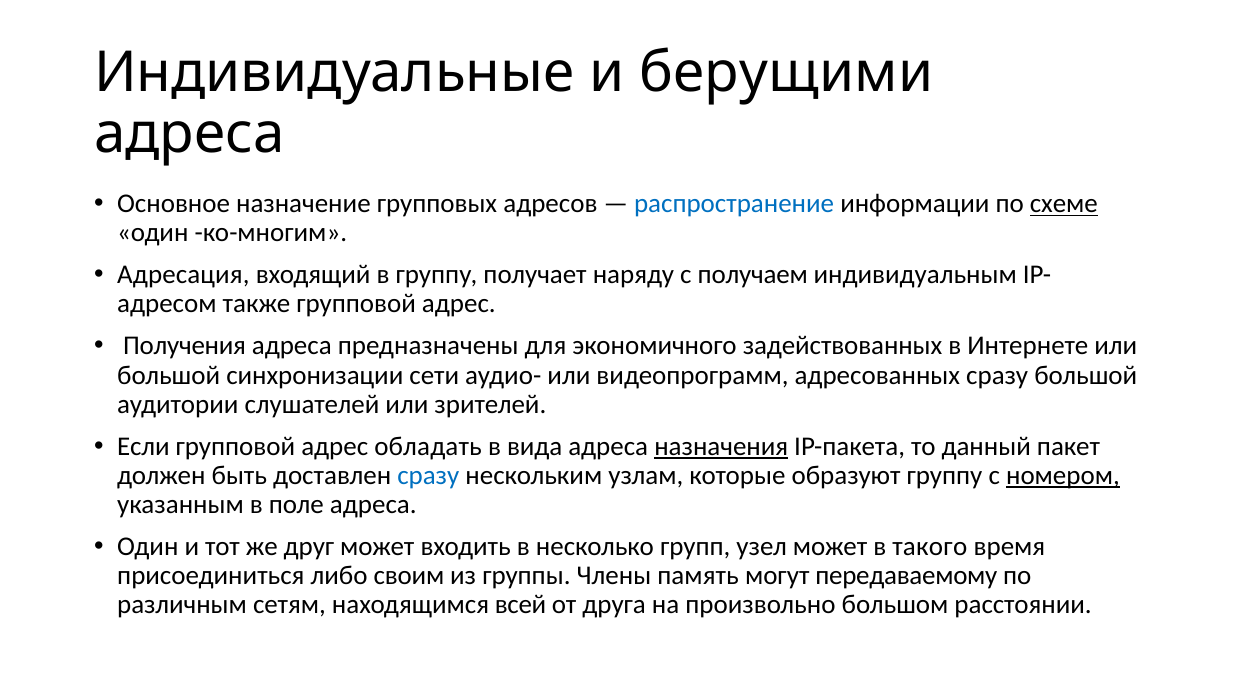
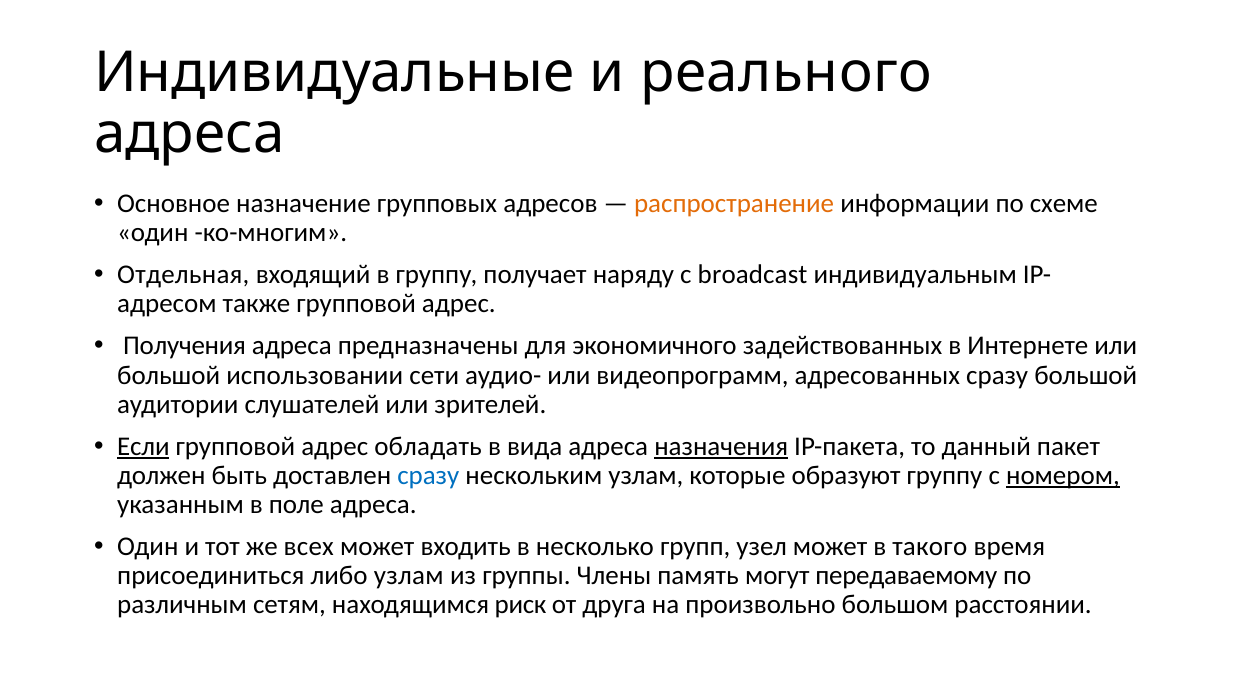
берущими: берущими -> реального (786, 73)
распространение colour: blue -> orange (734, 204)
схеме underline: present -> none (1064, 204)
Адресация: Адресация -> Отдельная (183, 275)
получаем: получаем -> broadcast (753, 275)
синхронизации: синхронизации -> использовании (315, 375)
Если underline: none -> present (143, 446)
друг: друг -> всех (309, 547)
либо своим: своим -> узлам (409, 576)
всей: всей -> риск (521, 605)
